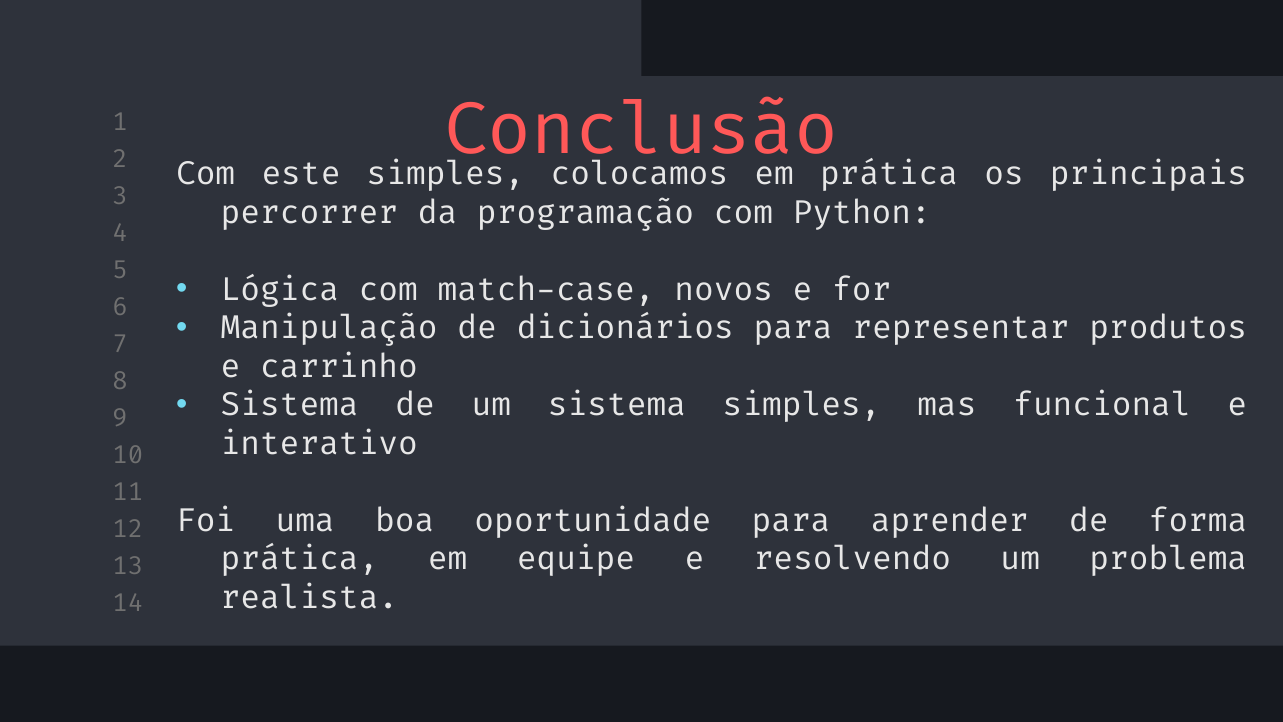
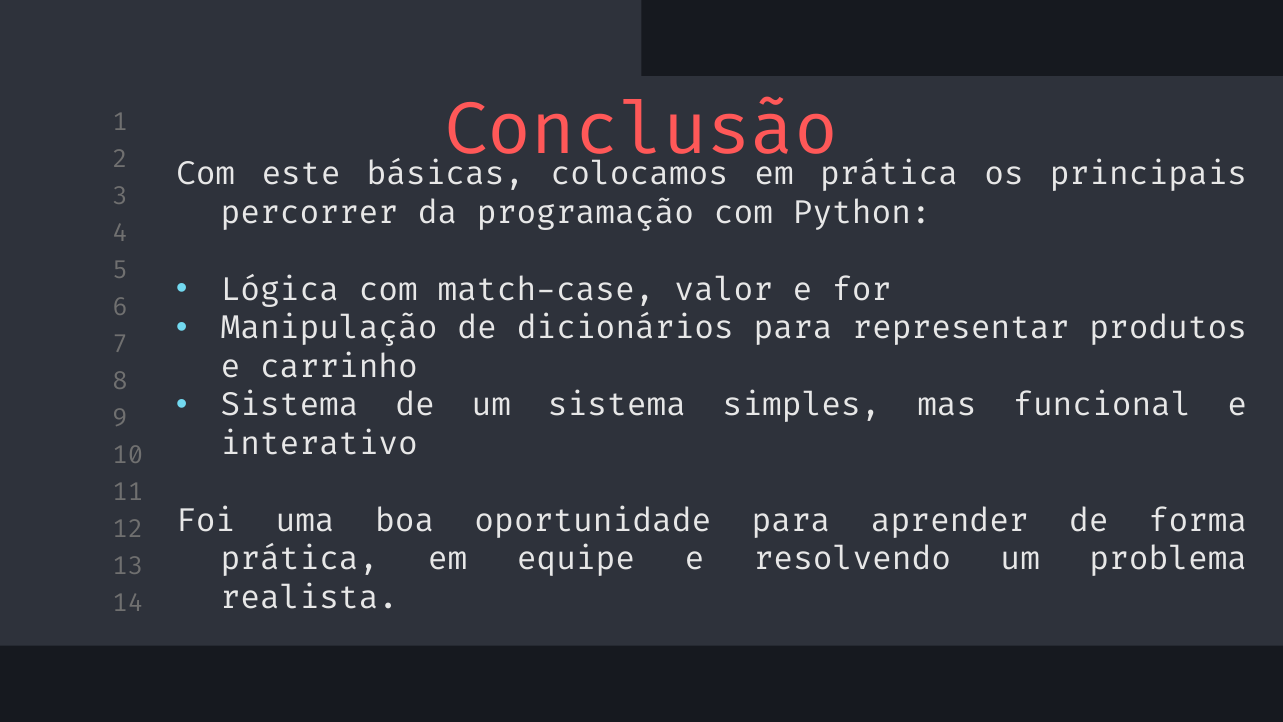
este simples: simples -> básicas (445, 174)
novos: novos -> valor (724, 290)
